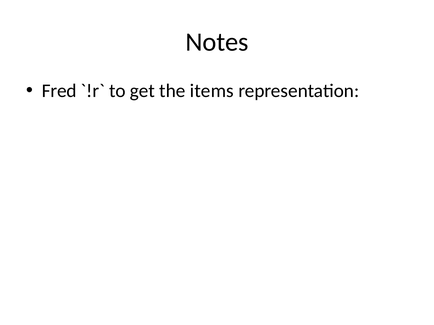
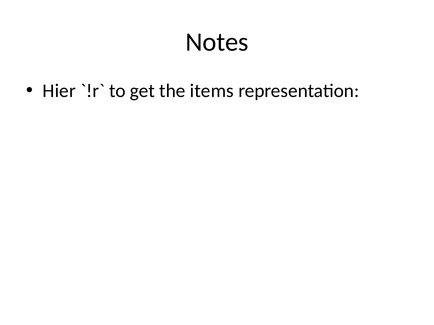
Fred: Fred -> Hier (59, 91)
